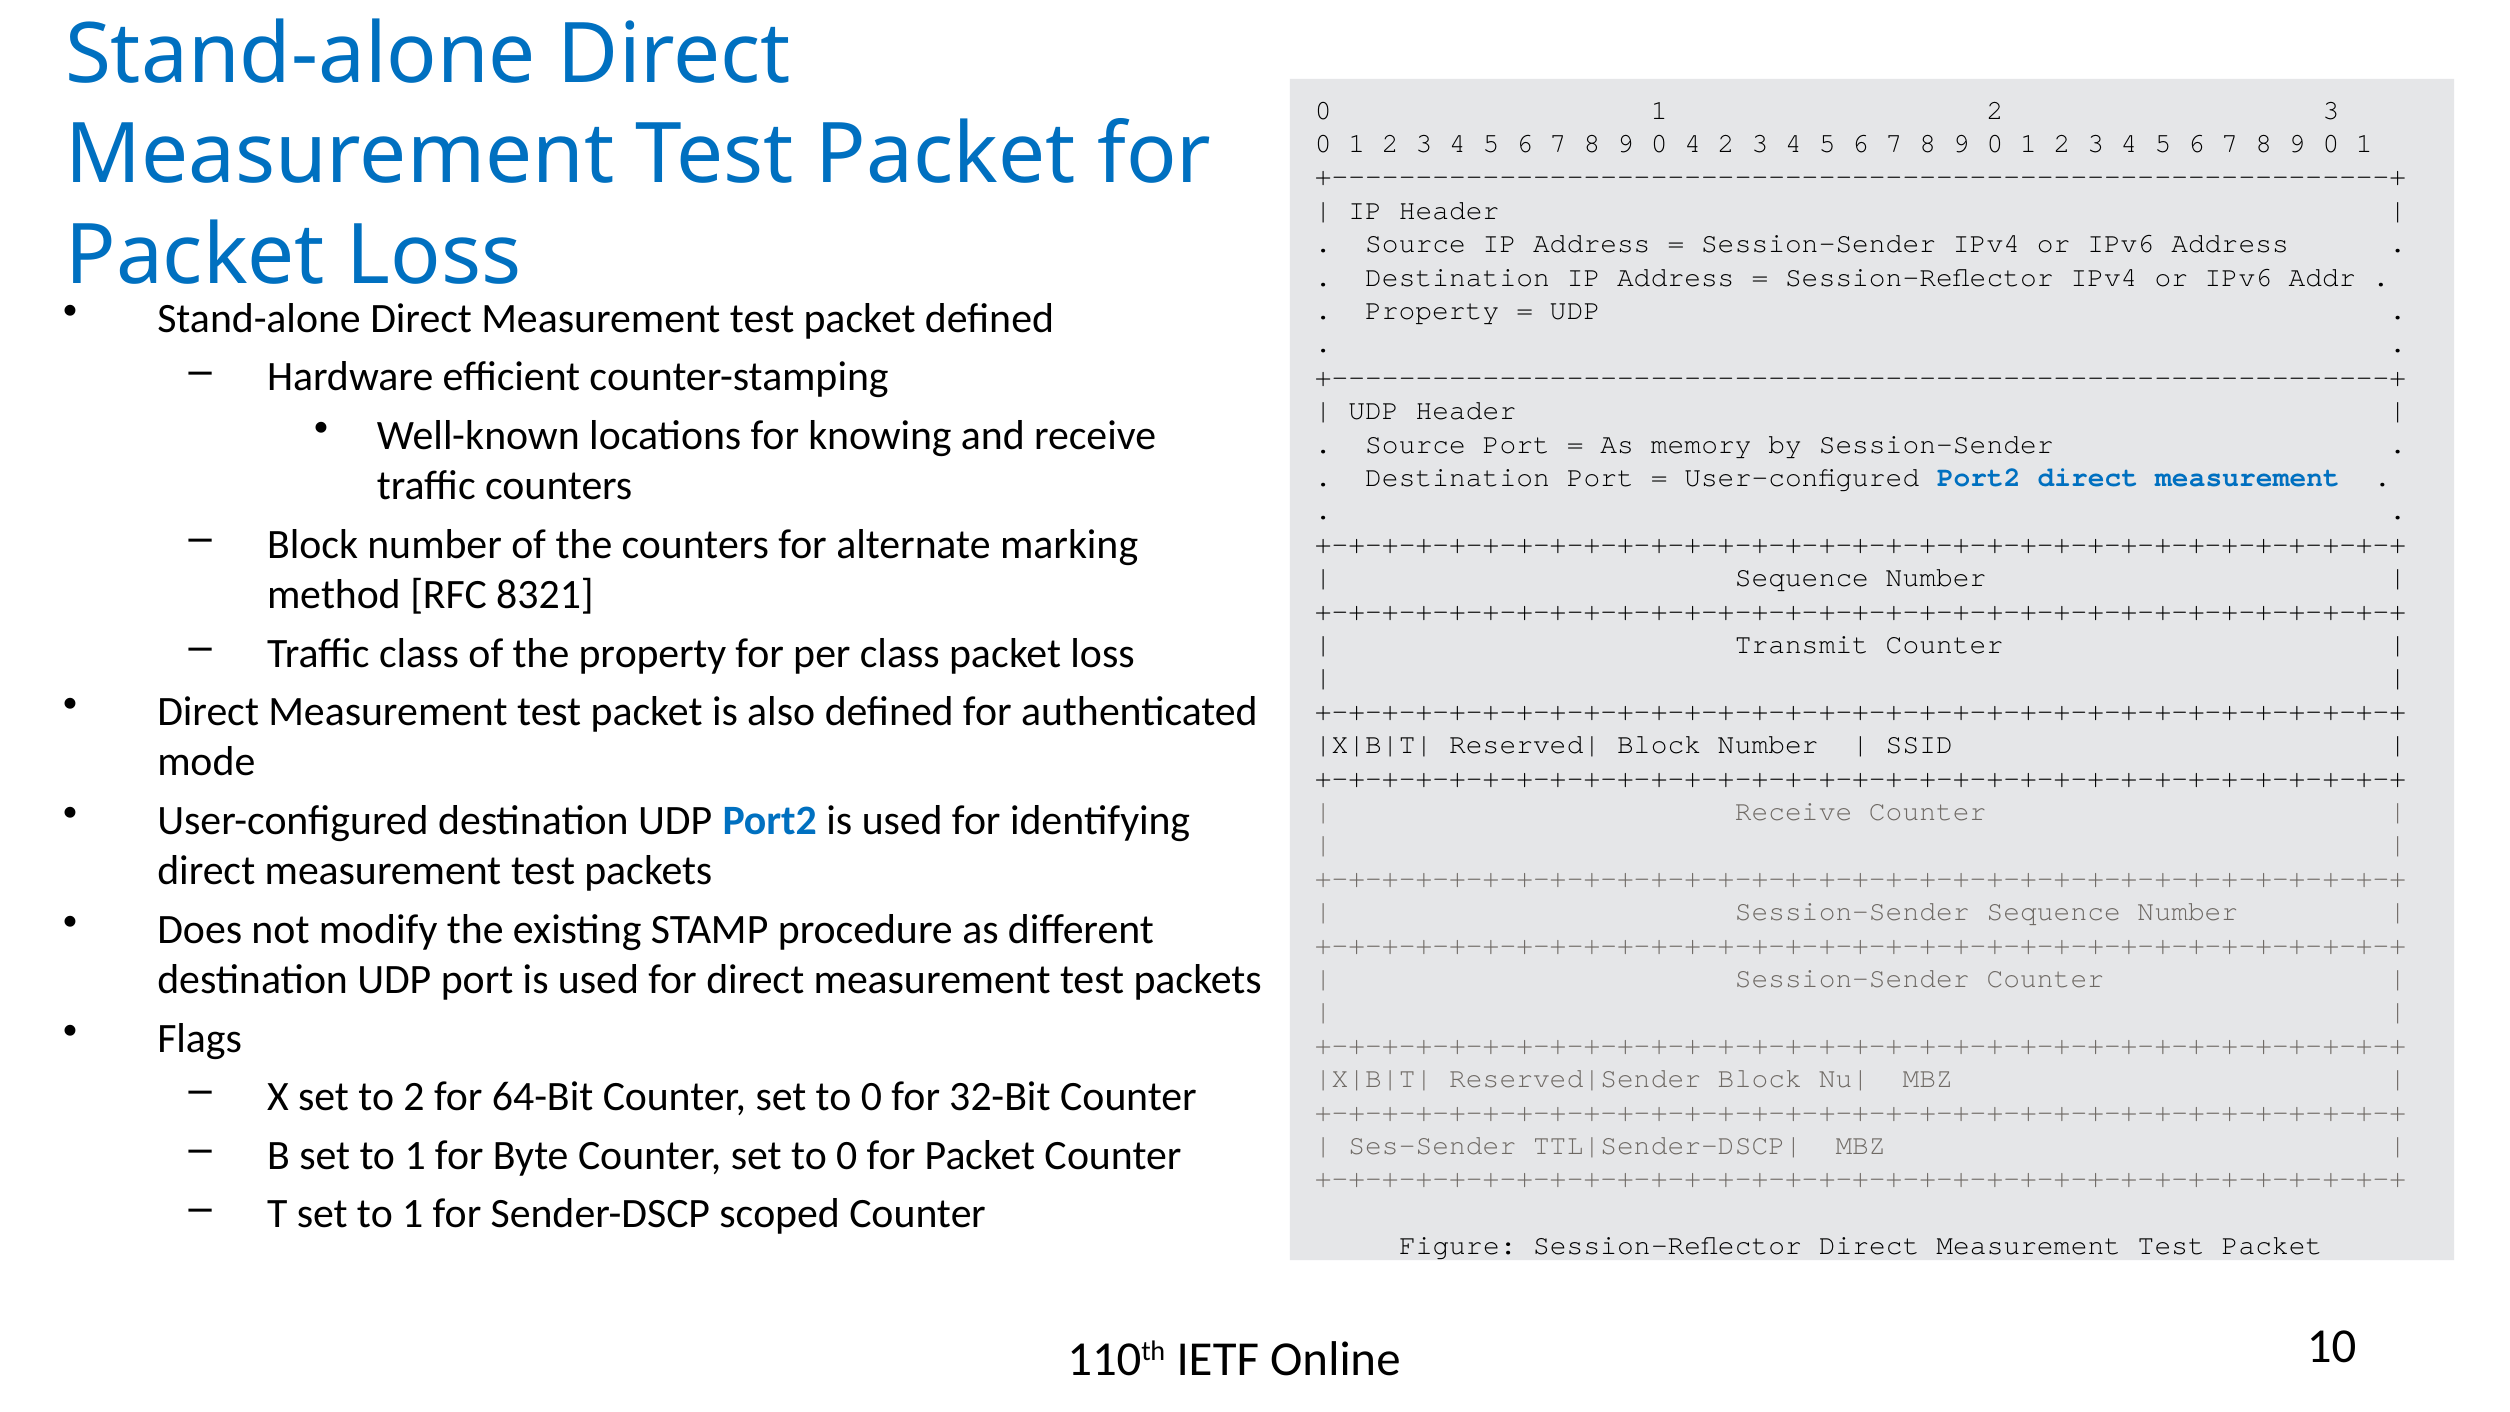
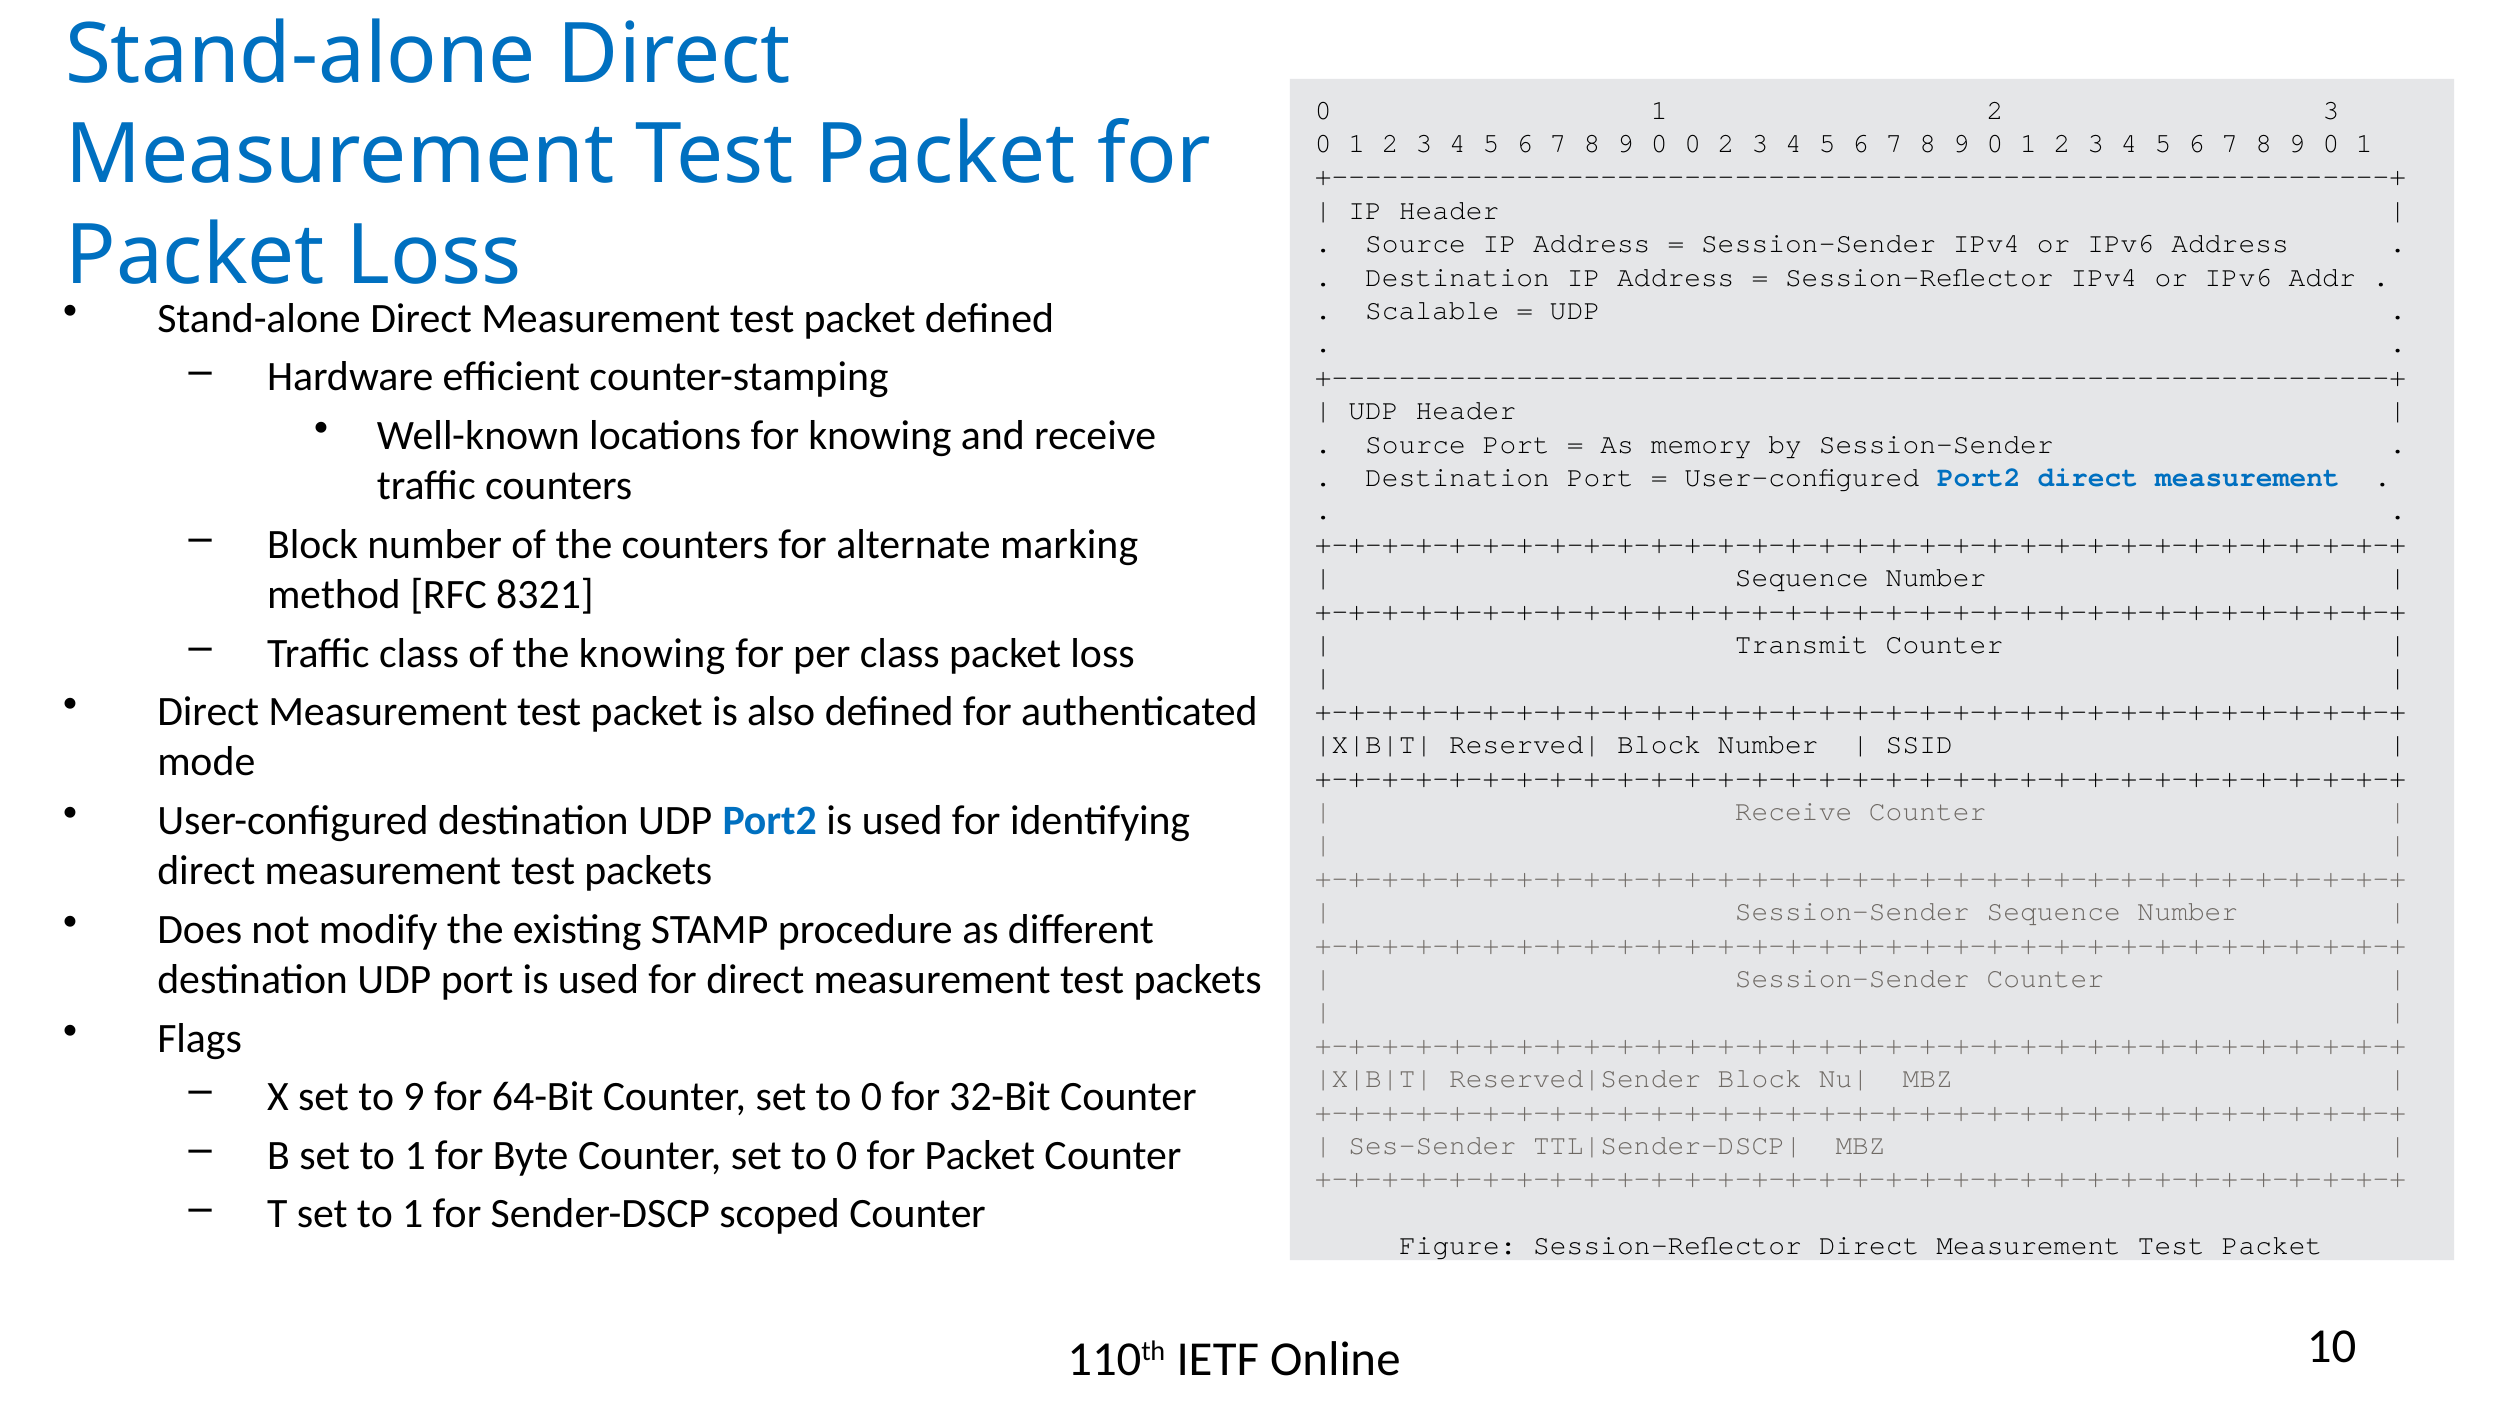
0 4: 4 -> 0 (1693, 143)
Property: Property -> Scalable (1432, 310)
the property: property -> knowing (652, 653)
to 2: 2 -> 9 (414, 1097)
